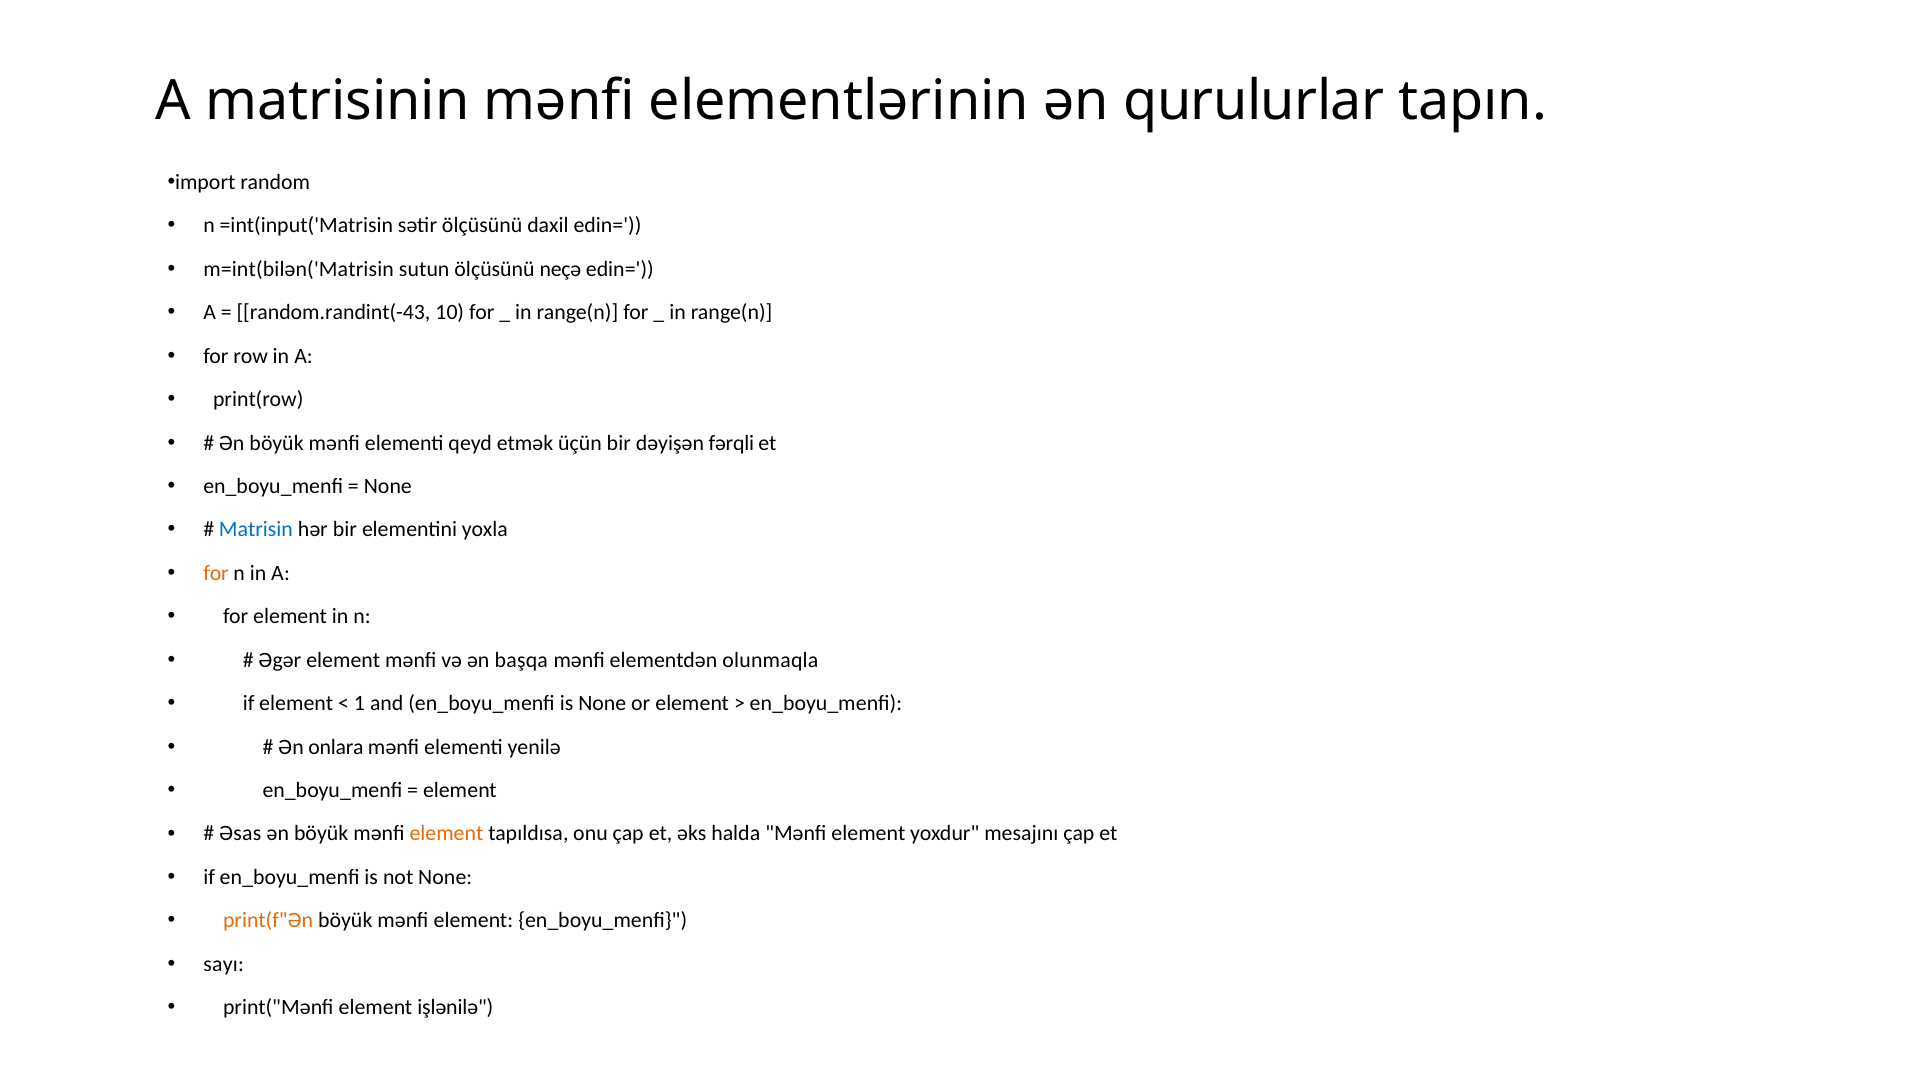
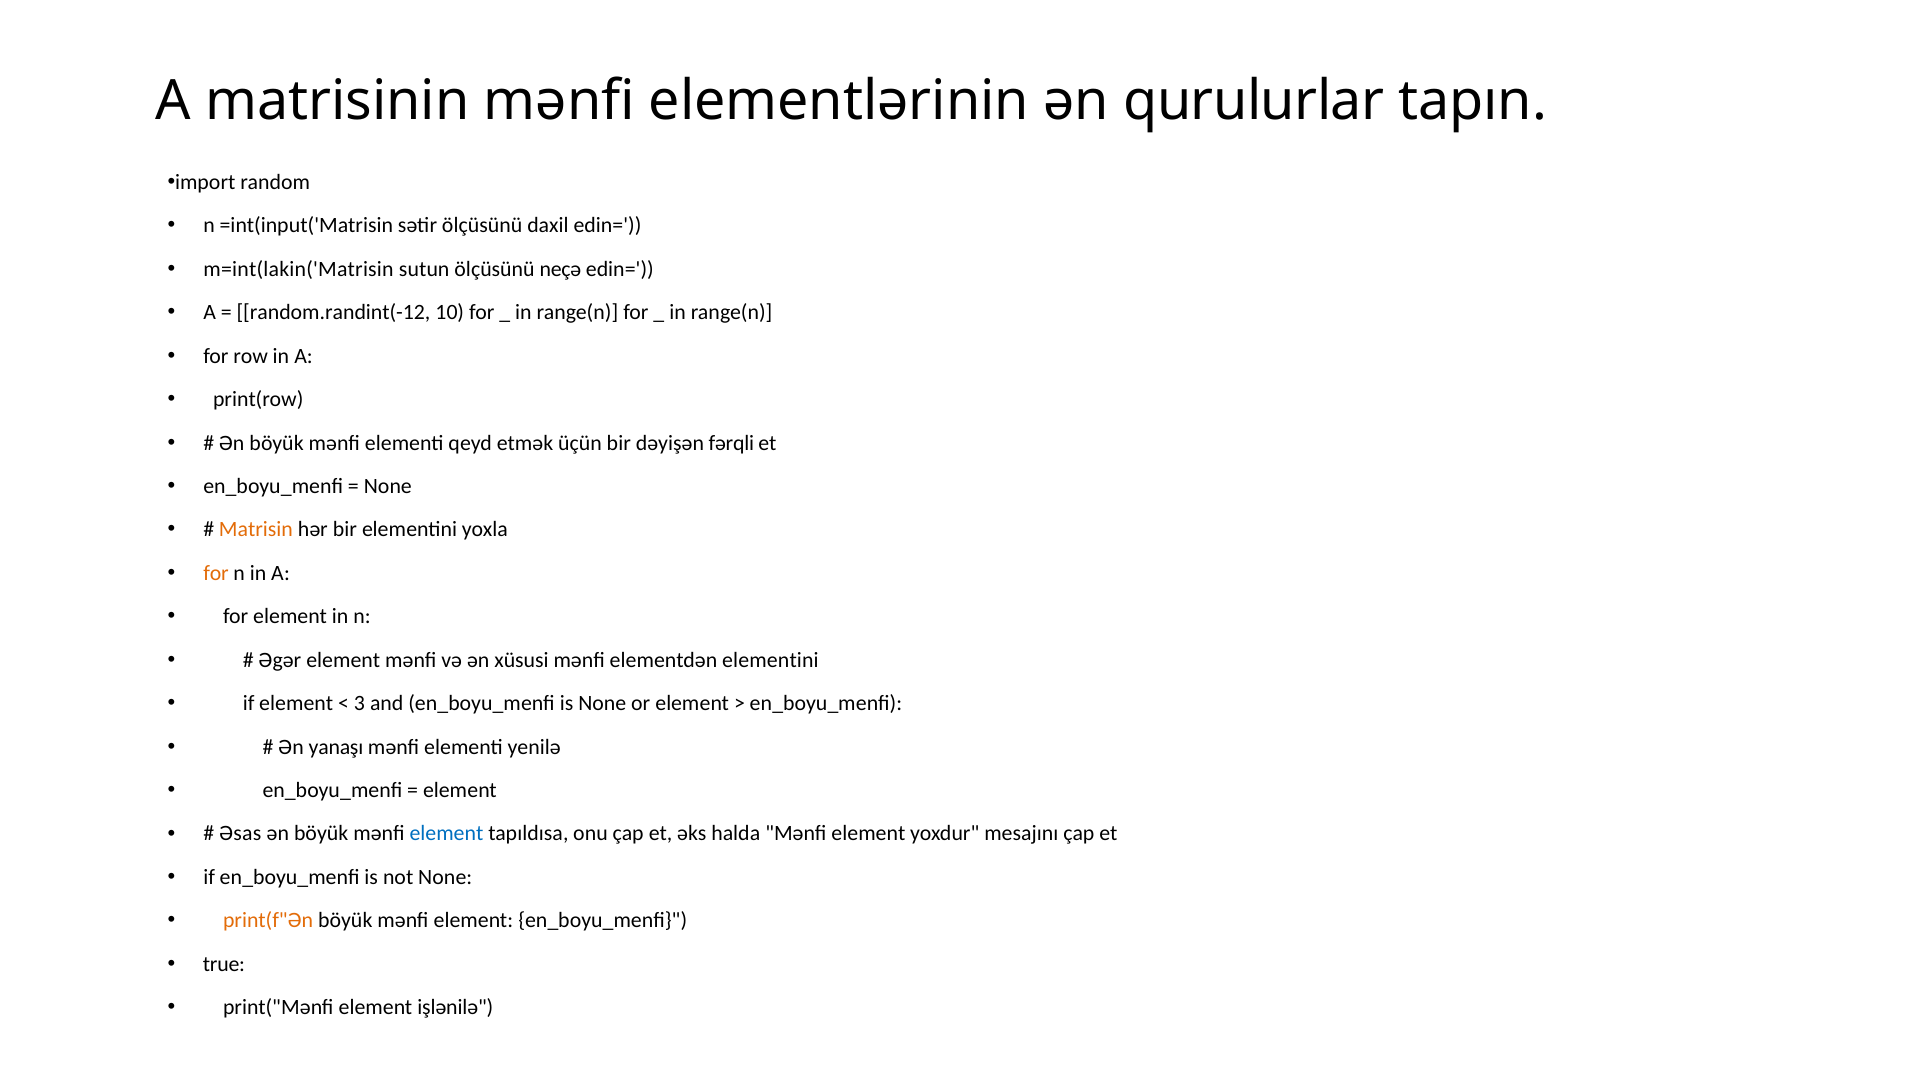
m=int(bilən('Matrisin: m=int(bilən('Matrisin -> m=int(lakin('Matrisin (299, 269)
random.randint(-43: random.randint(-43 -> random.randint(-12 (333, 312)
Matrisin colour: blue -> orange (256, 529)
başqa: başqa -> xüsusi (521, 660)
elementdən olunmaqla: olunmaqla -> elementini (770, 660)
1: 1 -> 3 (359, 703)
onlara: onlara -> yanaşı (336, 747)
element colour: orange -> blue (446, 833)
sayı: sayı -> true (224, 964)
